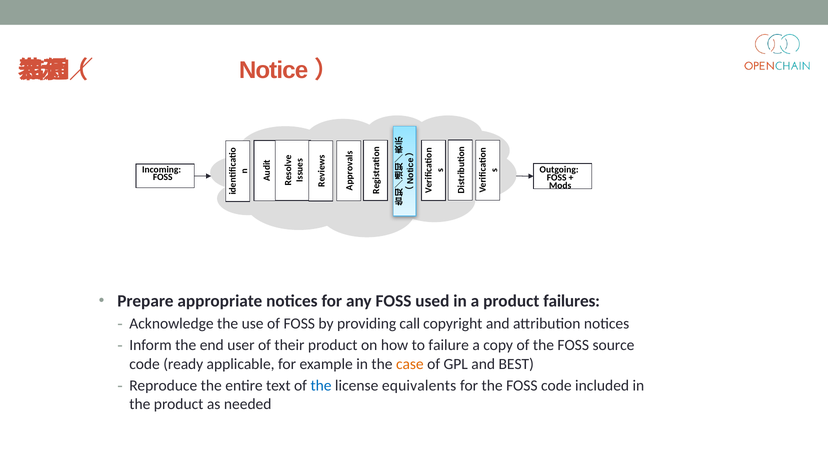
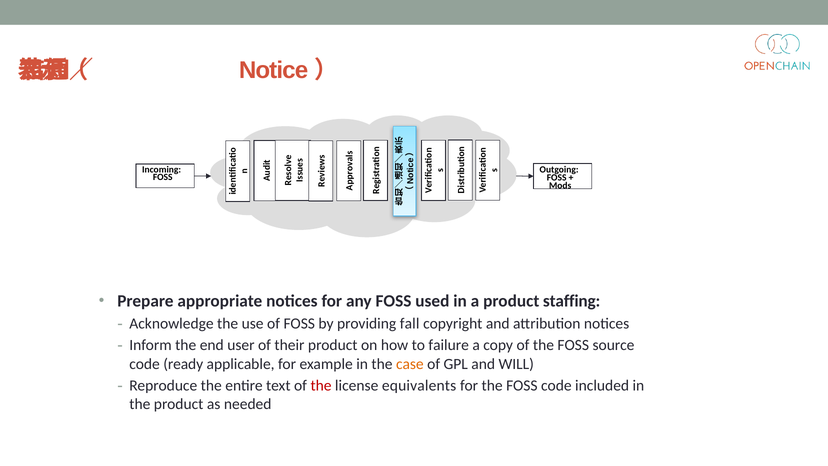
failures: failures -> staffing (572, 301)
call: call -> fall (410, 323)
BEST: BEST -> WILL (516, 364)
the colour: blue -> red (321, 386)
